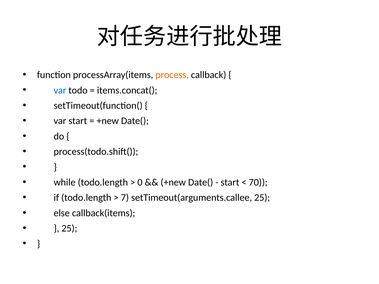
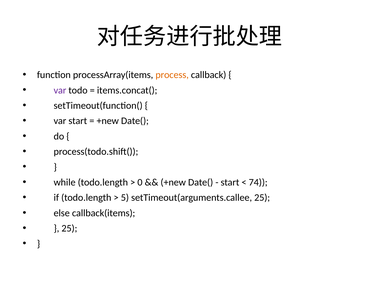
var colour: blue -> purple (60, 90)
70: 70 -> 74 (258, 183)
7: 7 -> 5 (125, 198)
